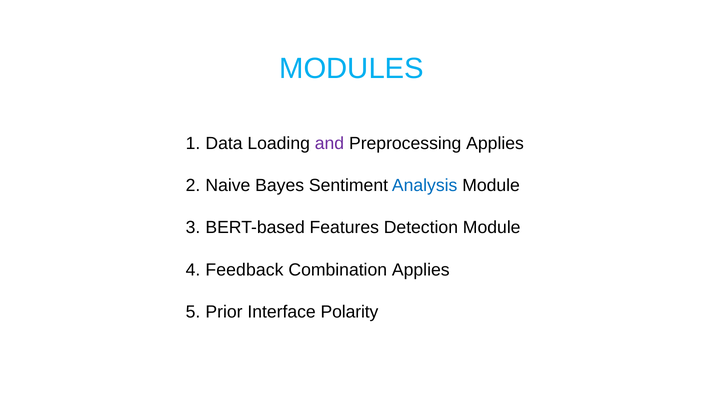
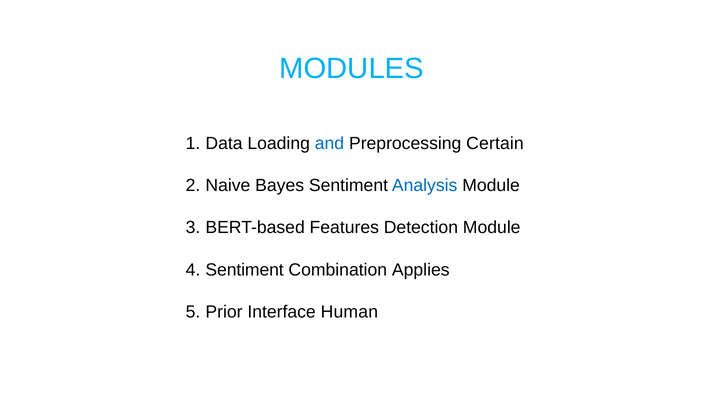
and colour: purple -> blue (329, 144)
Preprocessing Applies: Applies -> Certain (495, 144)
Feedback: Feedback -> Sentiment (245, 270)
Polarity: Polarity -> Human (349, 312)
